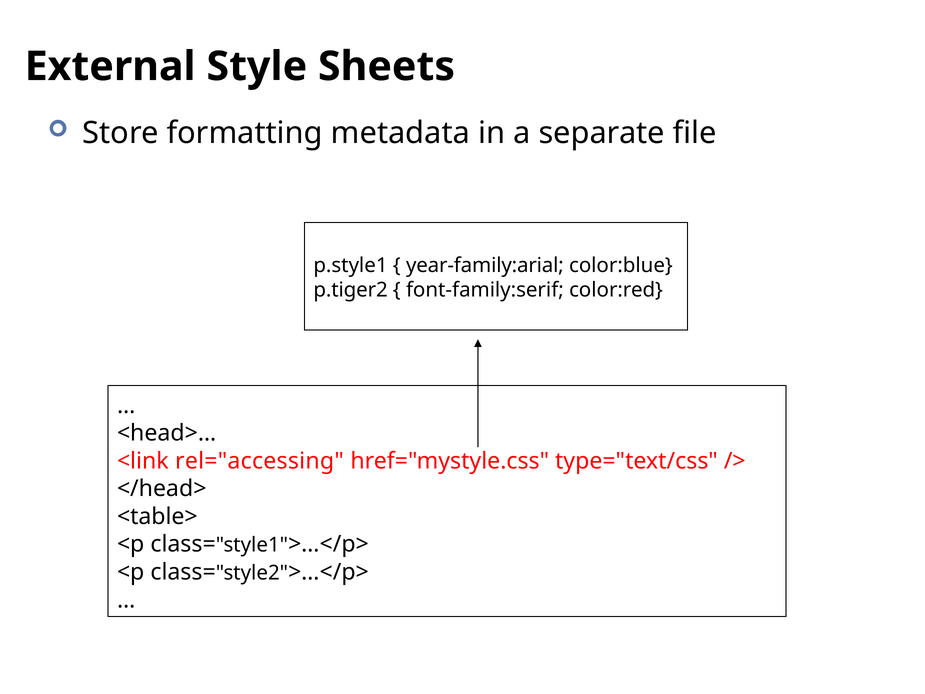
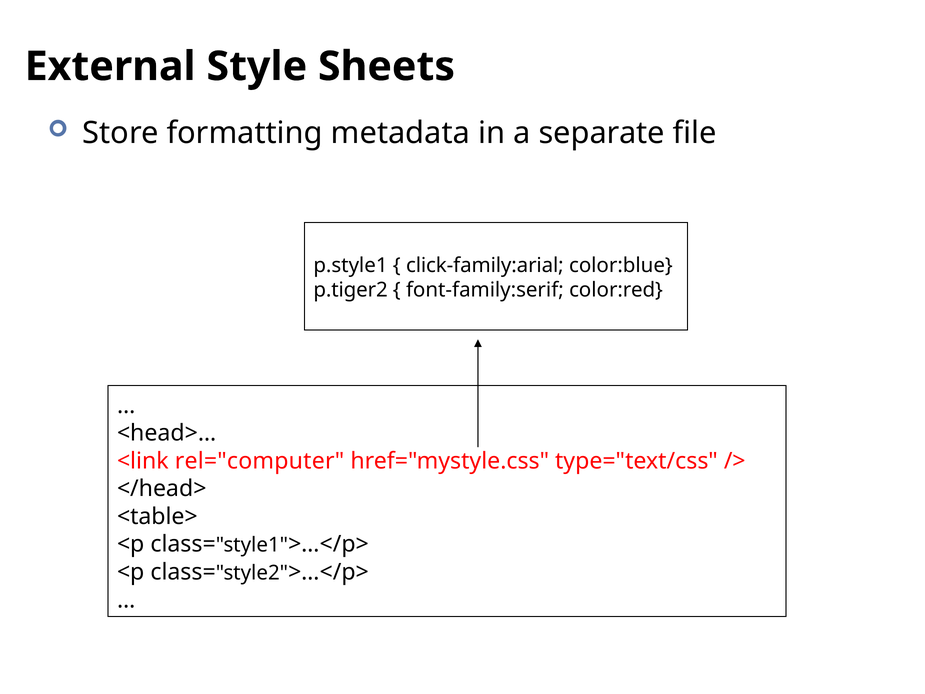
year-family:arial: year-family:arial -> click-family:arial (485, 265)
rel="accessing: rel="accessing -> rel="computer (259, 461)
